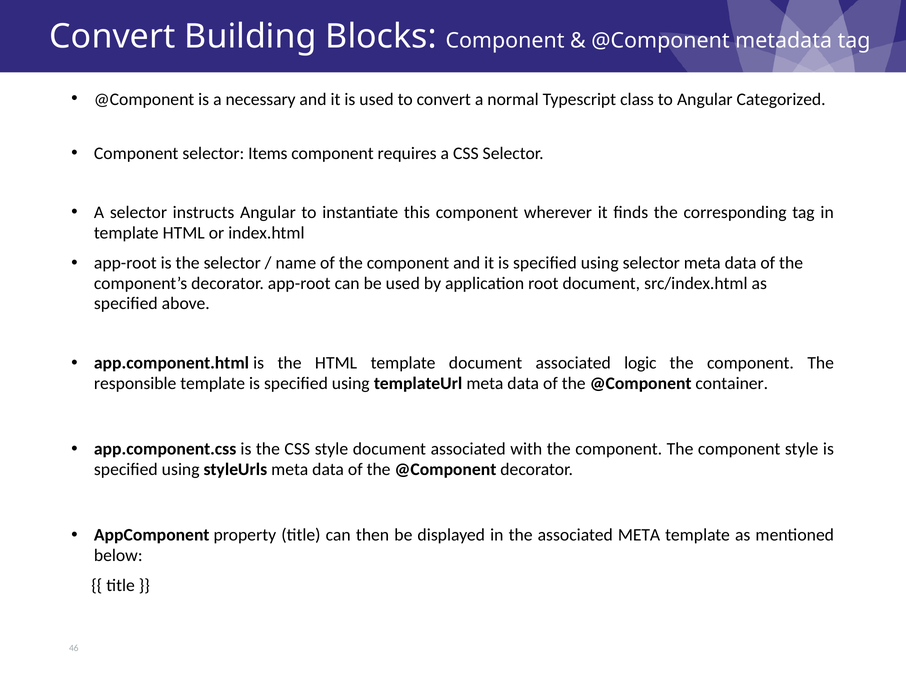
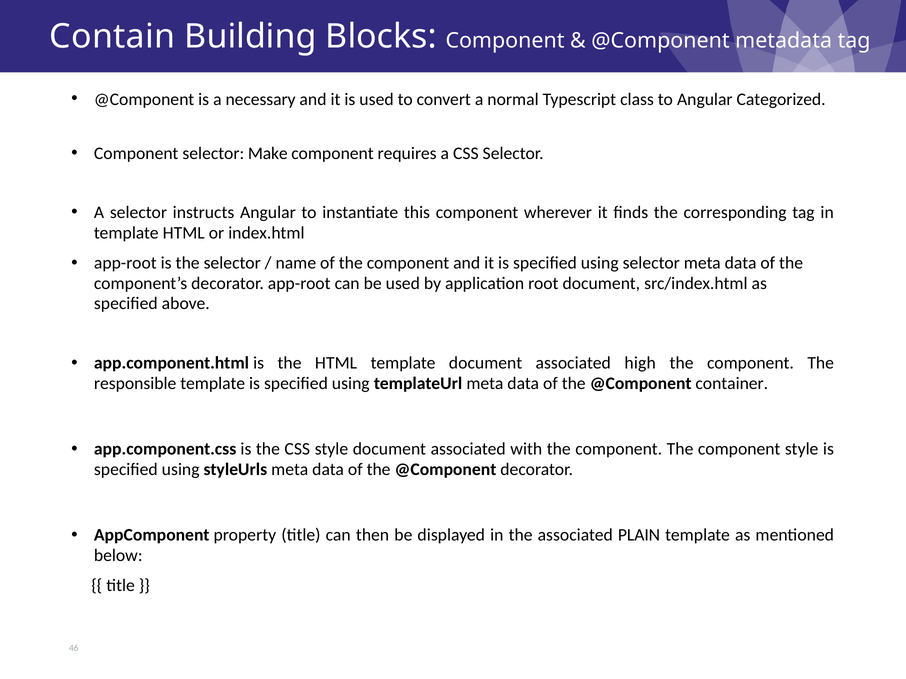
Convert: Convert -> Contain (112, 37)
Items: Items -> Make (268, 154)
logic: logic -> high (640, 363)
associated META: META -> PLAIN (639, 535)
